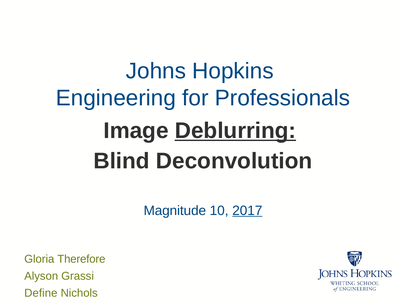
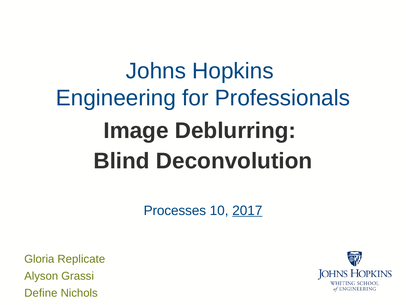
Deblurring underline: present -> none (235, 130)
Magnitude: Magnitude -> Processes (175, 210)
Therefore: Therefore -> Replicate (81, 259)
